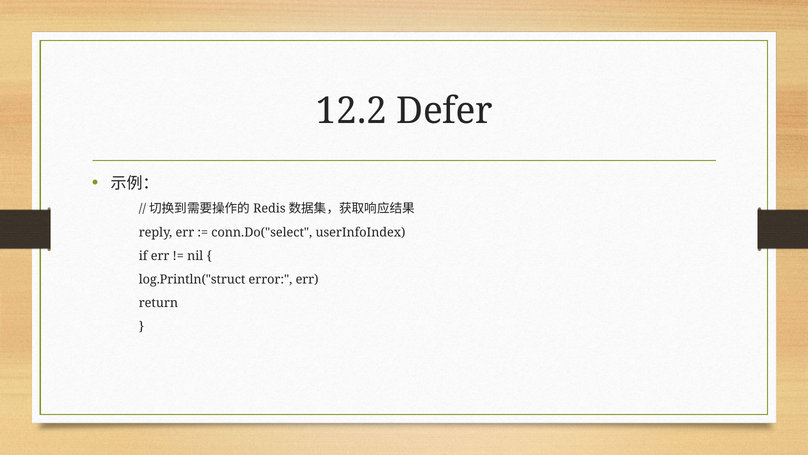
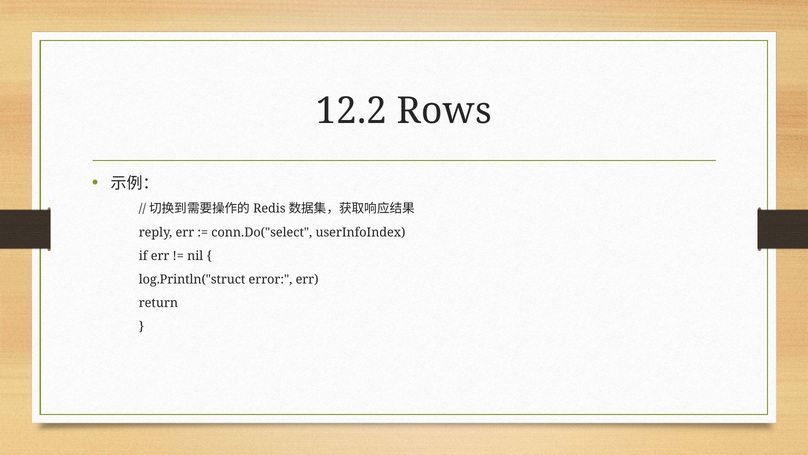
Defer: Defer -> Rows (444, 111)
